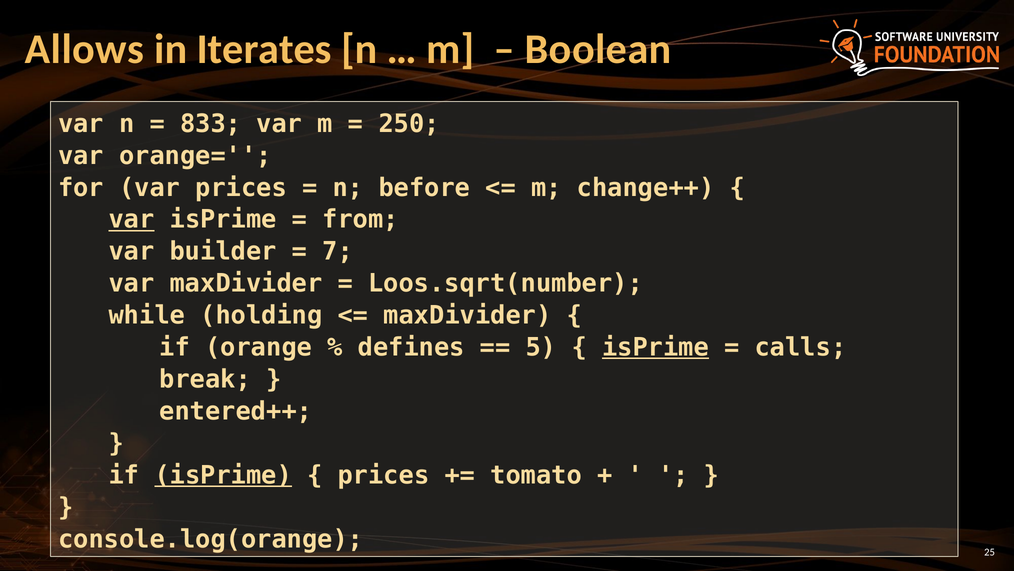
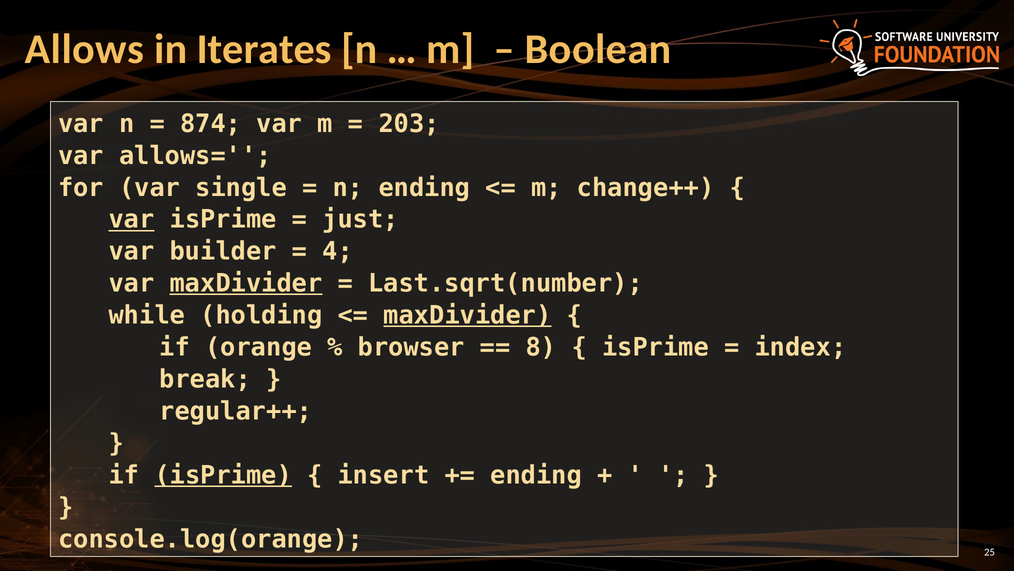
833: 833 -> 874 (211, 124)
250: 250 -> 203 (409, 124)
orange=: orange= -> allows= (195, 156)
var prices: prices -> single (241, 187)
n before: before -> ending (424, 187)
from: from -> just (361, 219)
7: 7 -> 4 (338, 251)
maxDivider underline: none -> present (246, 283)
Loos.sqrt(number: Loos.sqrt(number -> Last.sqrt(number (505, 283)
maxDivider underline: none -> present (467, 315)
defines: defines -> browser (411, 347)
5: 5 -> 8 (541, 347)
isPrime underline: present -> none (655, 347)
calls: calls -> index (800, 347)
entered++: entered++ -> regular++ (236, 411)
prices: prices -> insert (383, 475)
tomato: tomato -> ending (536, 475)
